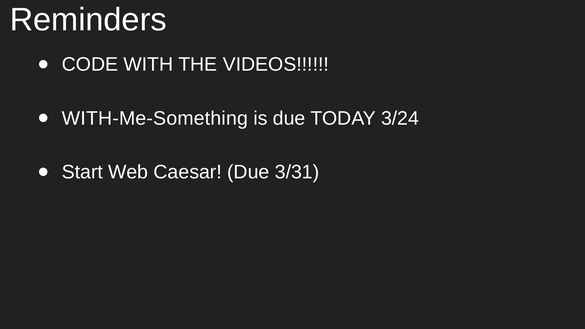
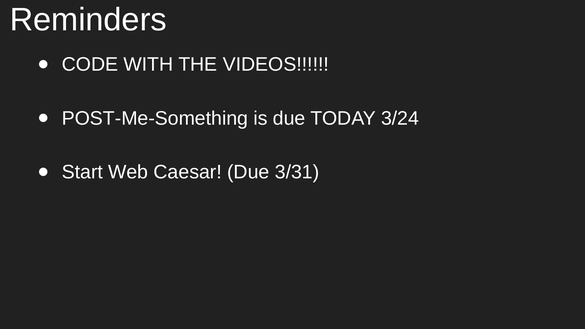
WITH-Me-Something: WITH-Me-Something -> POST-Me-Something (155, 118)
